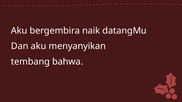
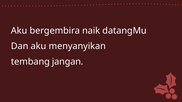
bahwa: bahwa -> jangan (68, 62)
